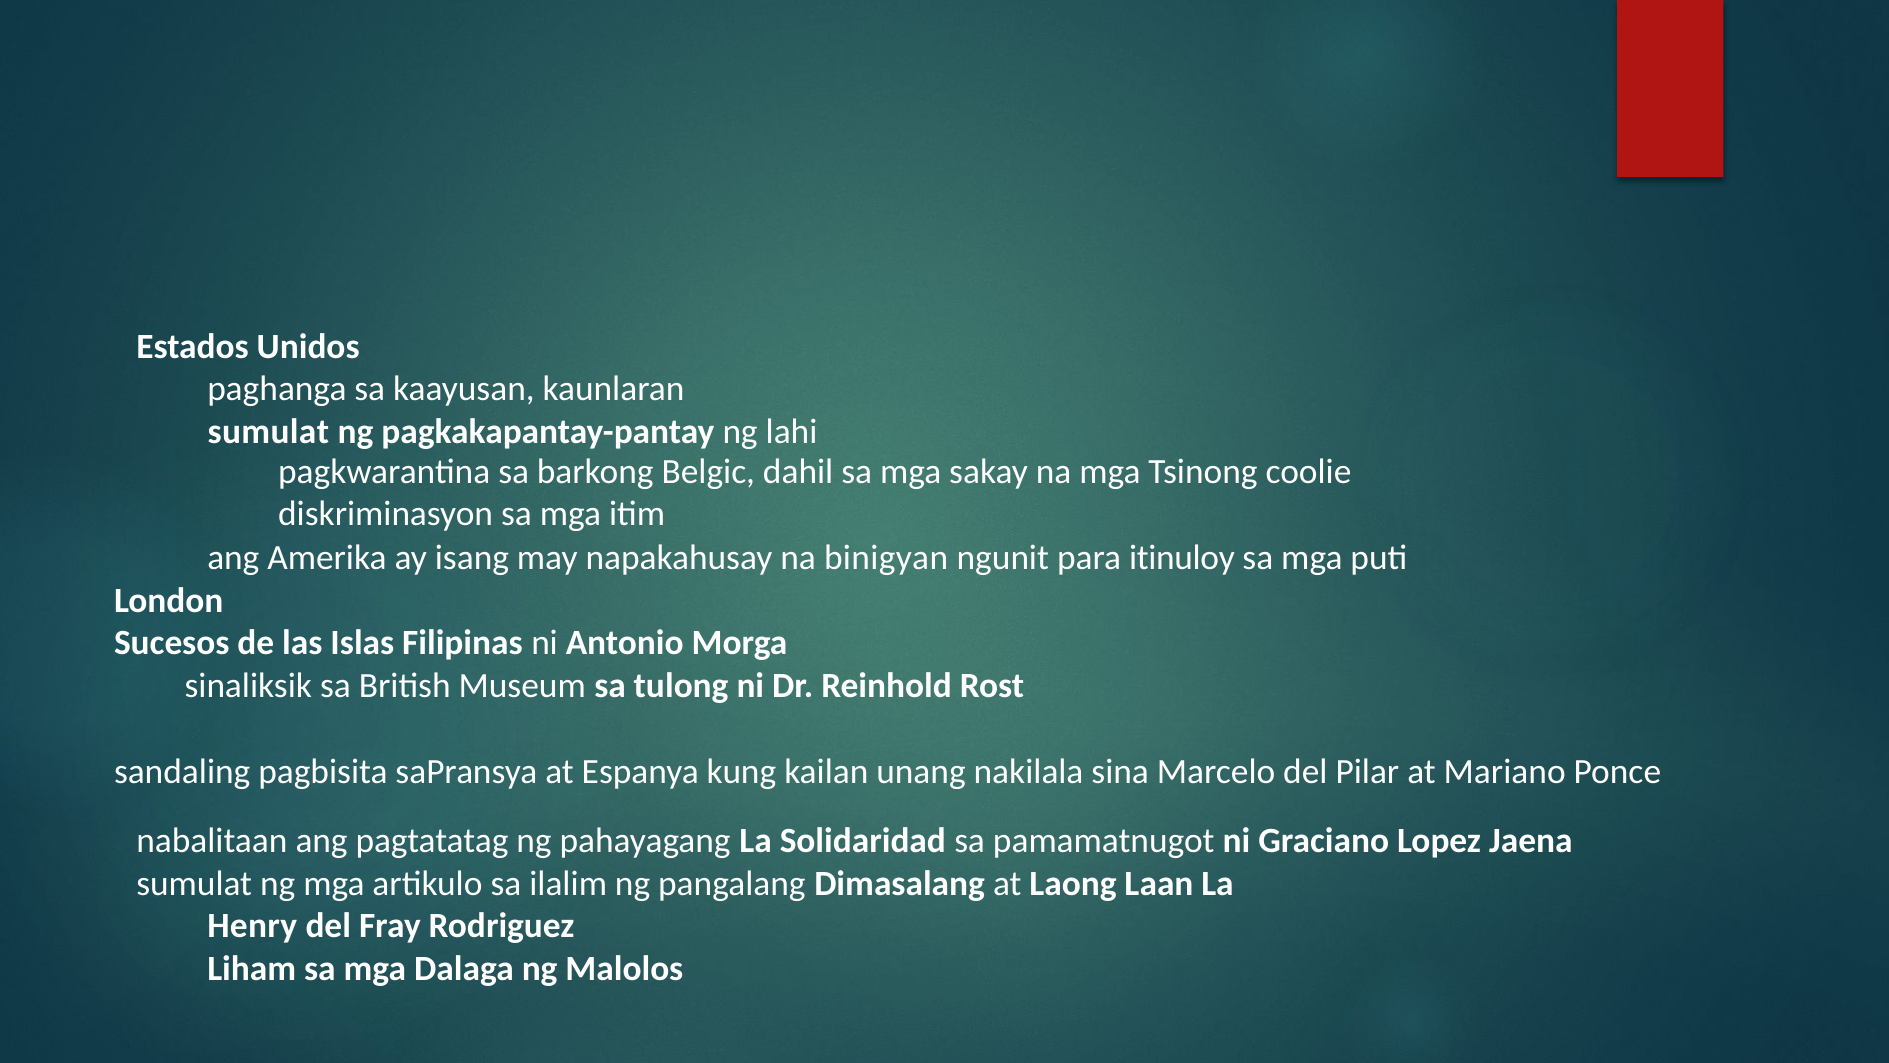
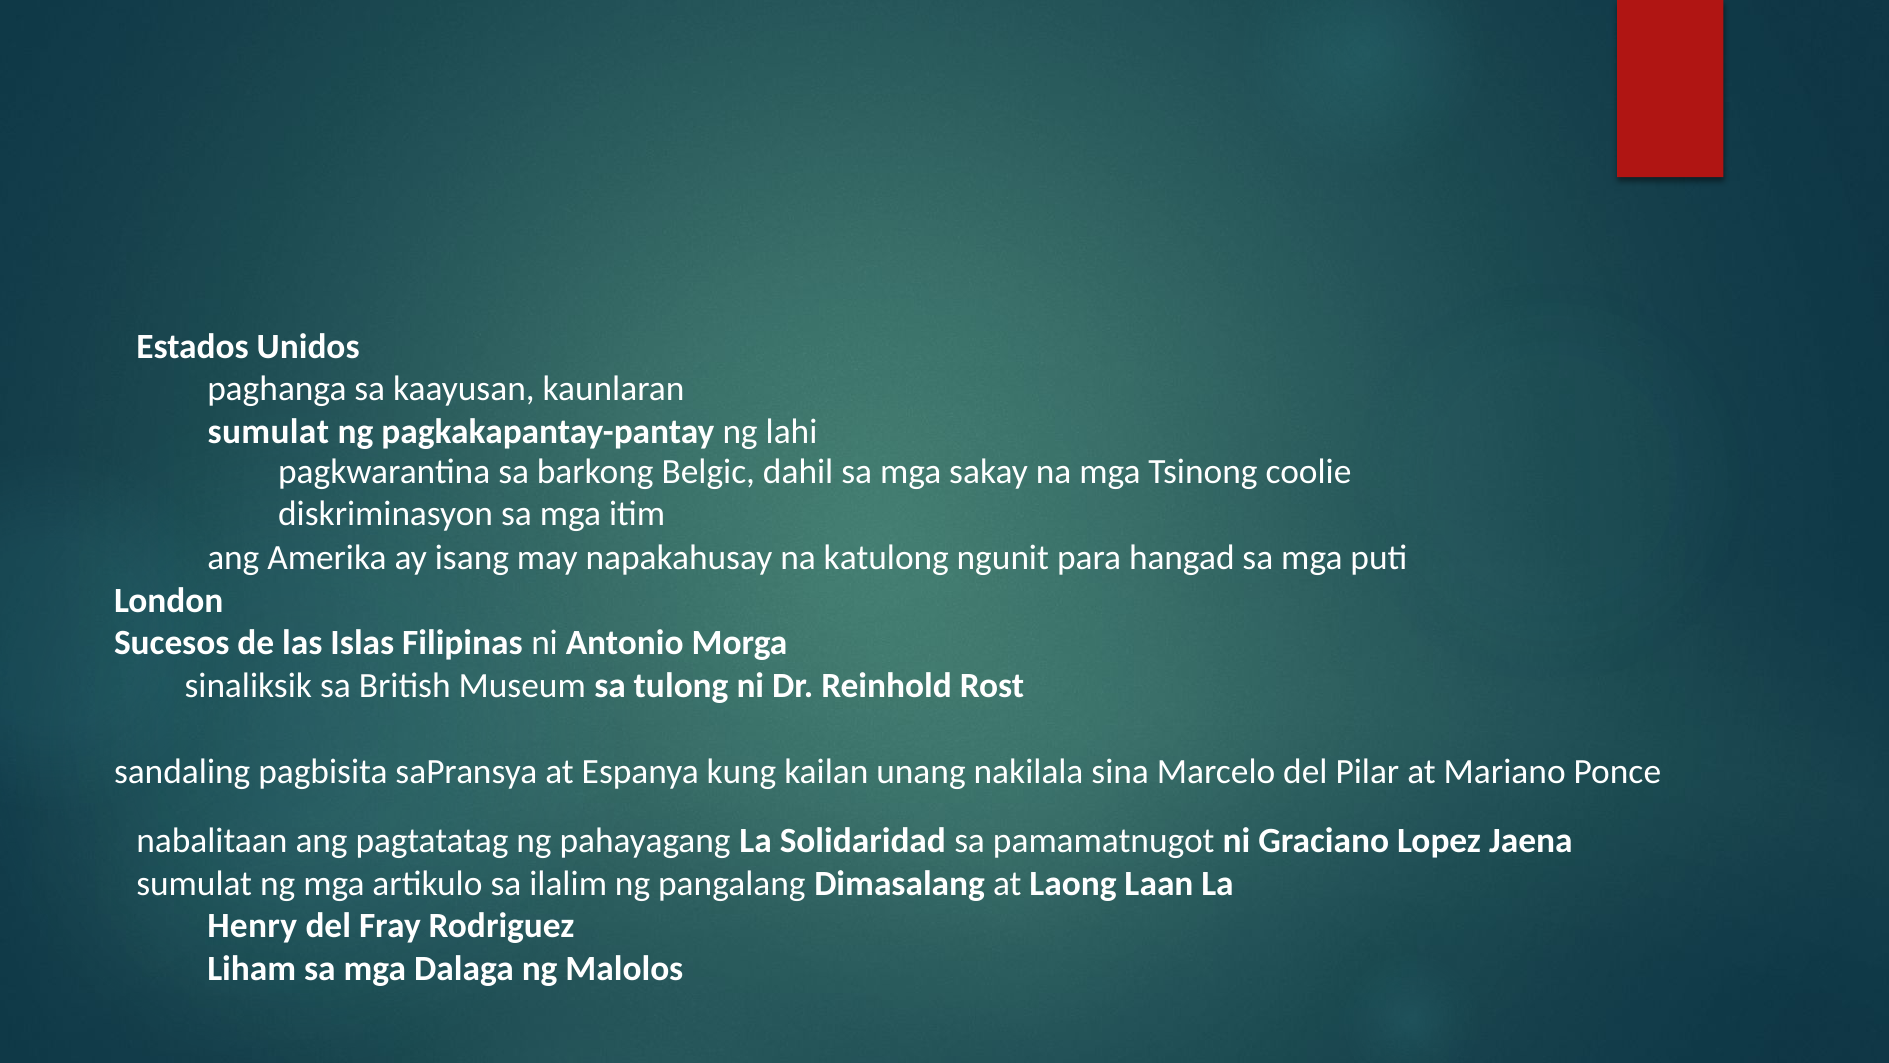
binigyan: binigyan -> katulong (886, 557)
itinuloy: itinuloy -> hangad (1182, 557)
